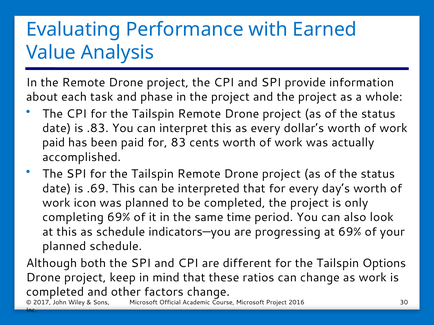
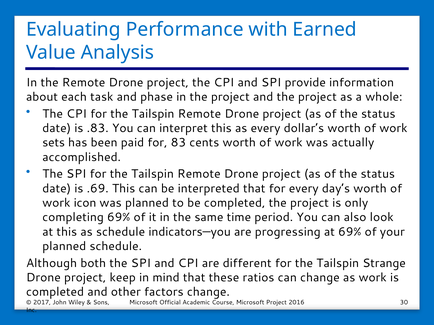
paid: paid -> sets (54, 143)
Options: Options -> Strange (384, 263)
